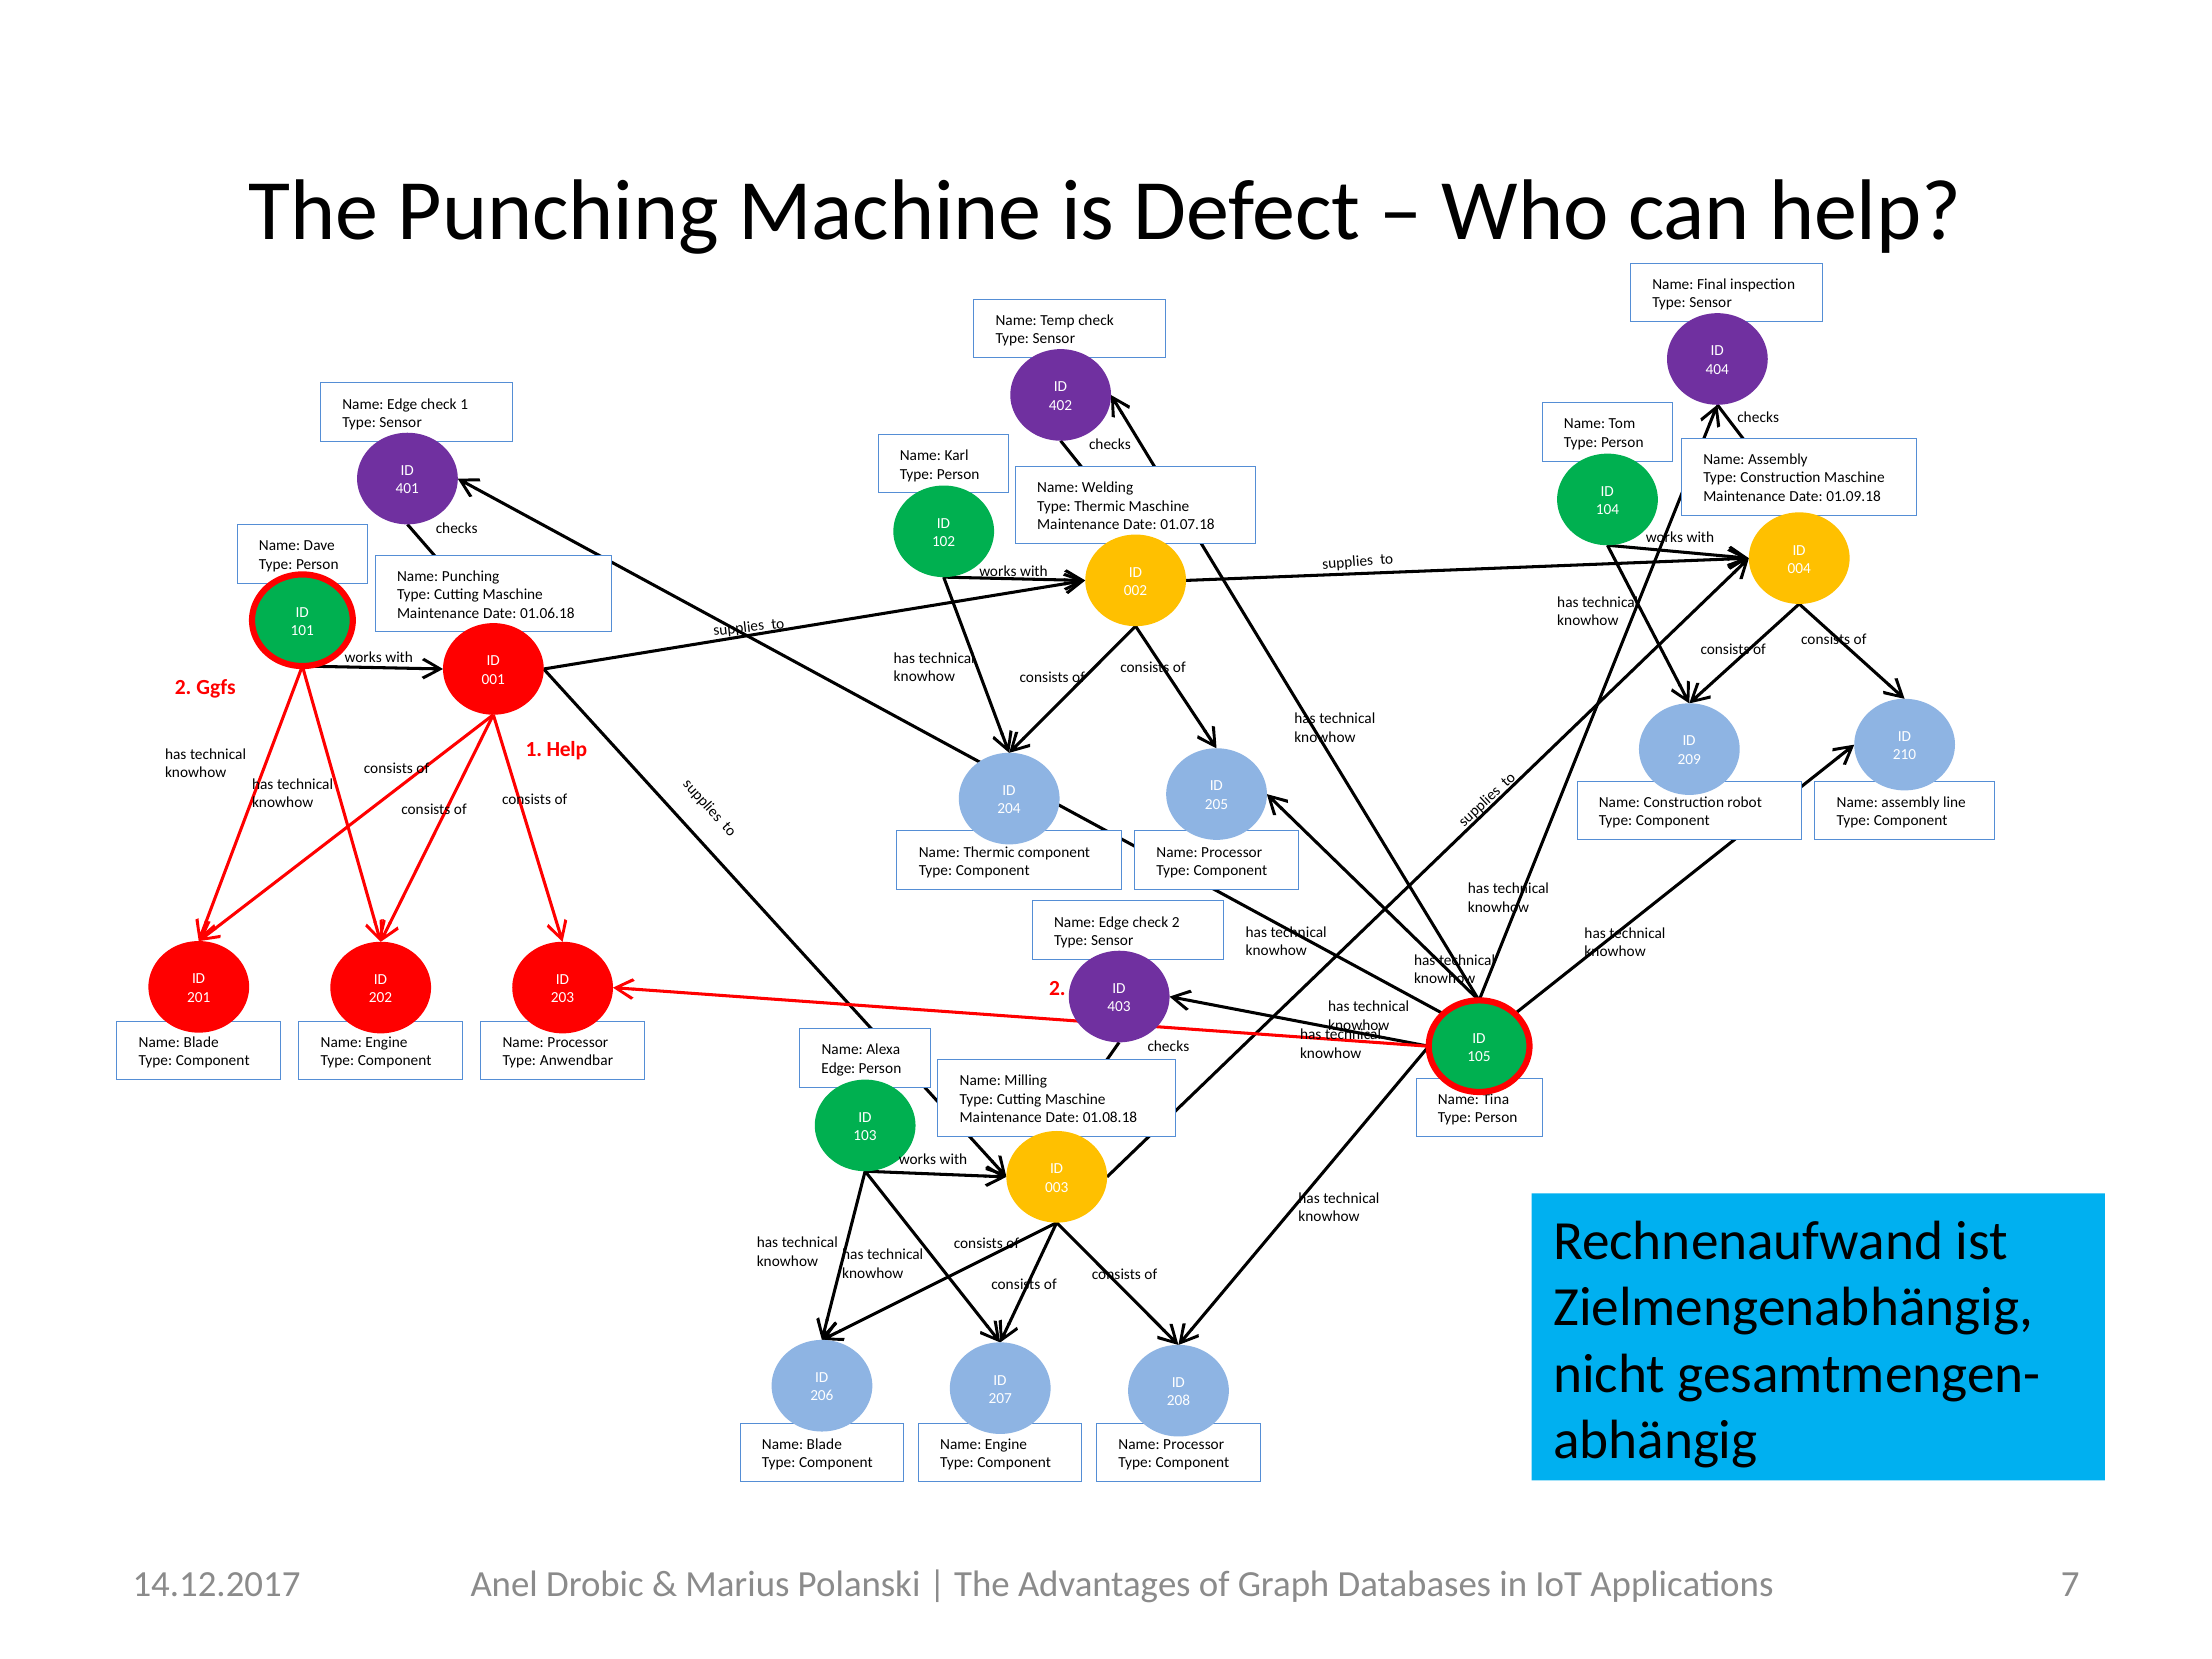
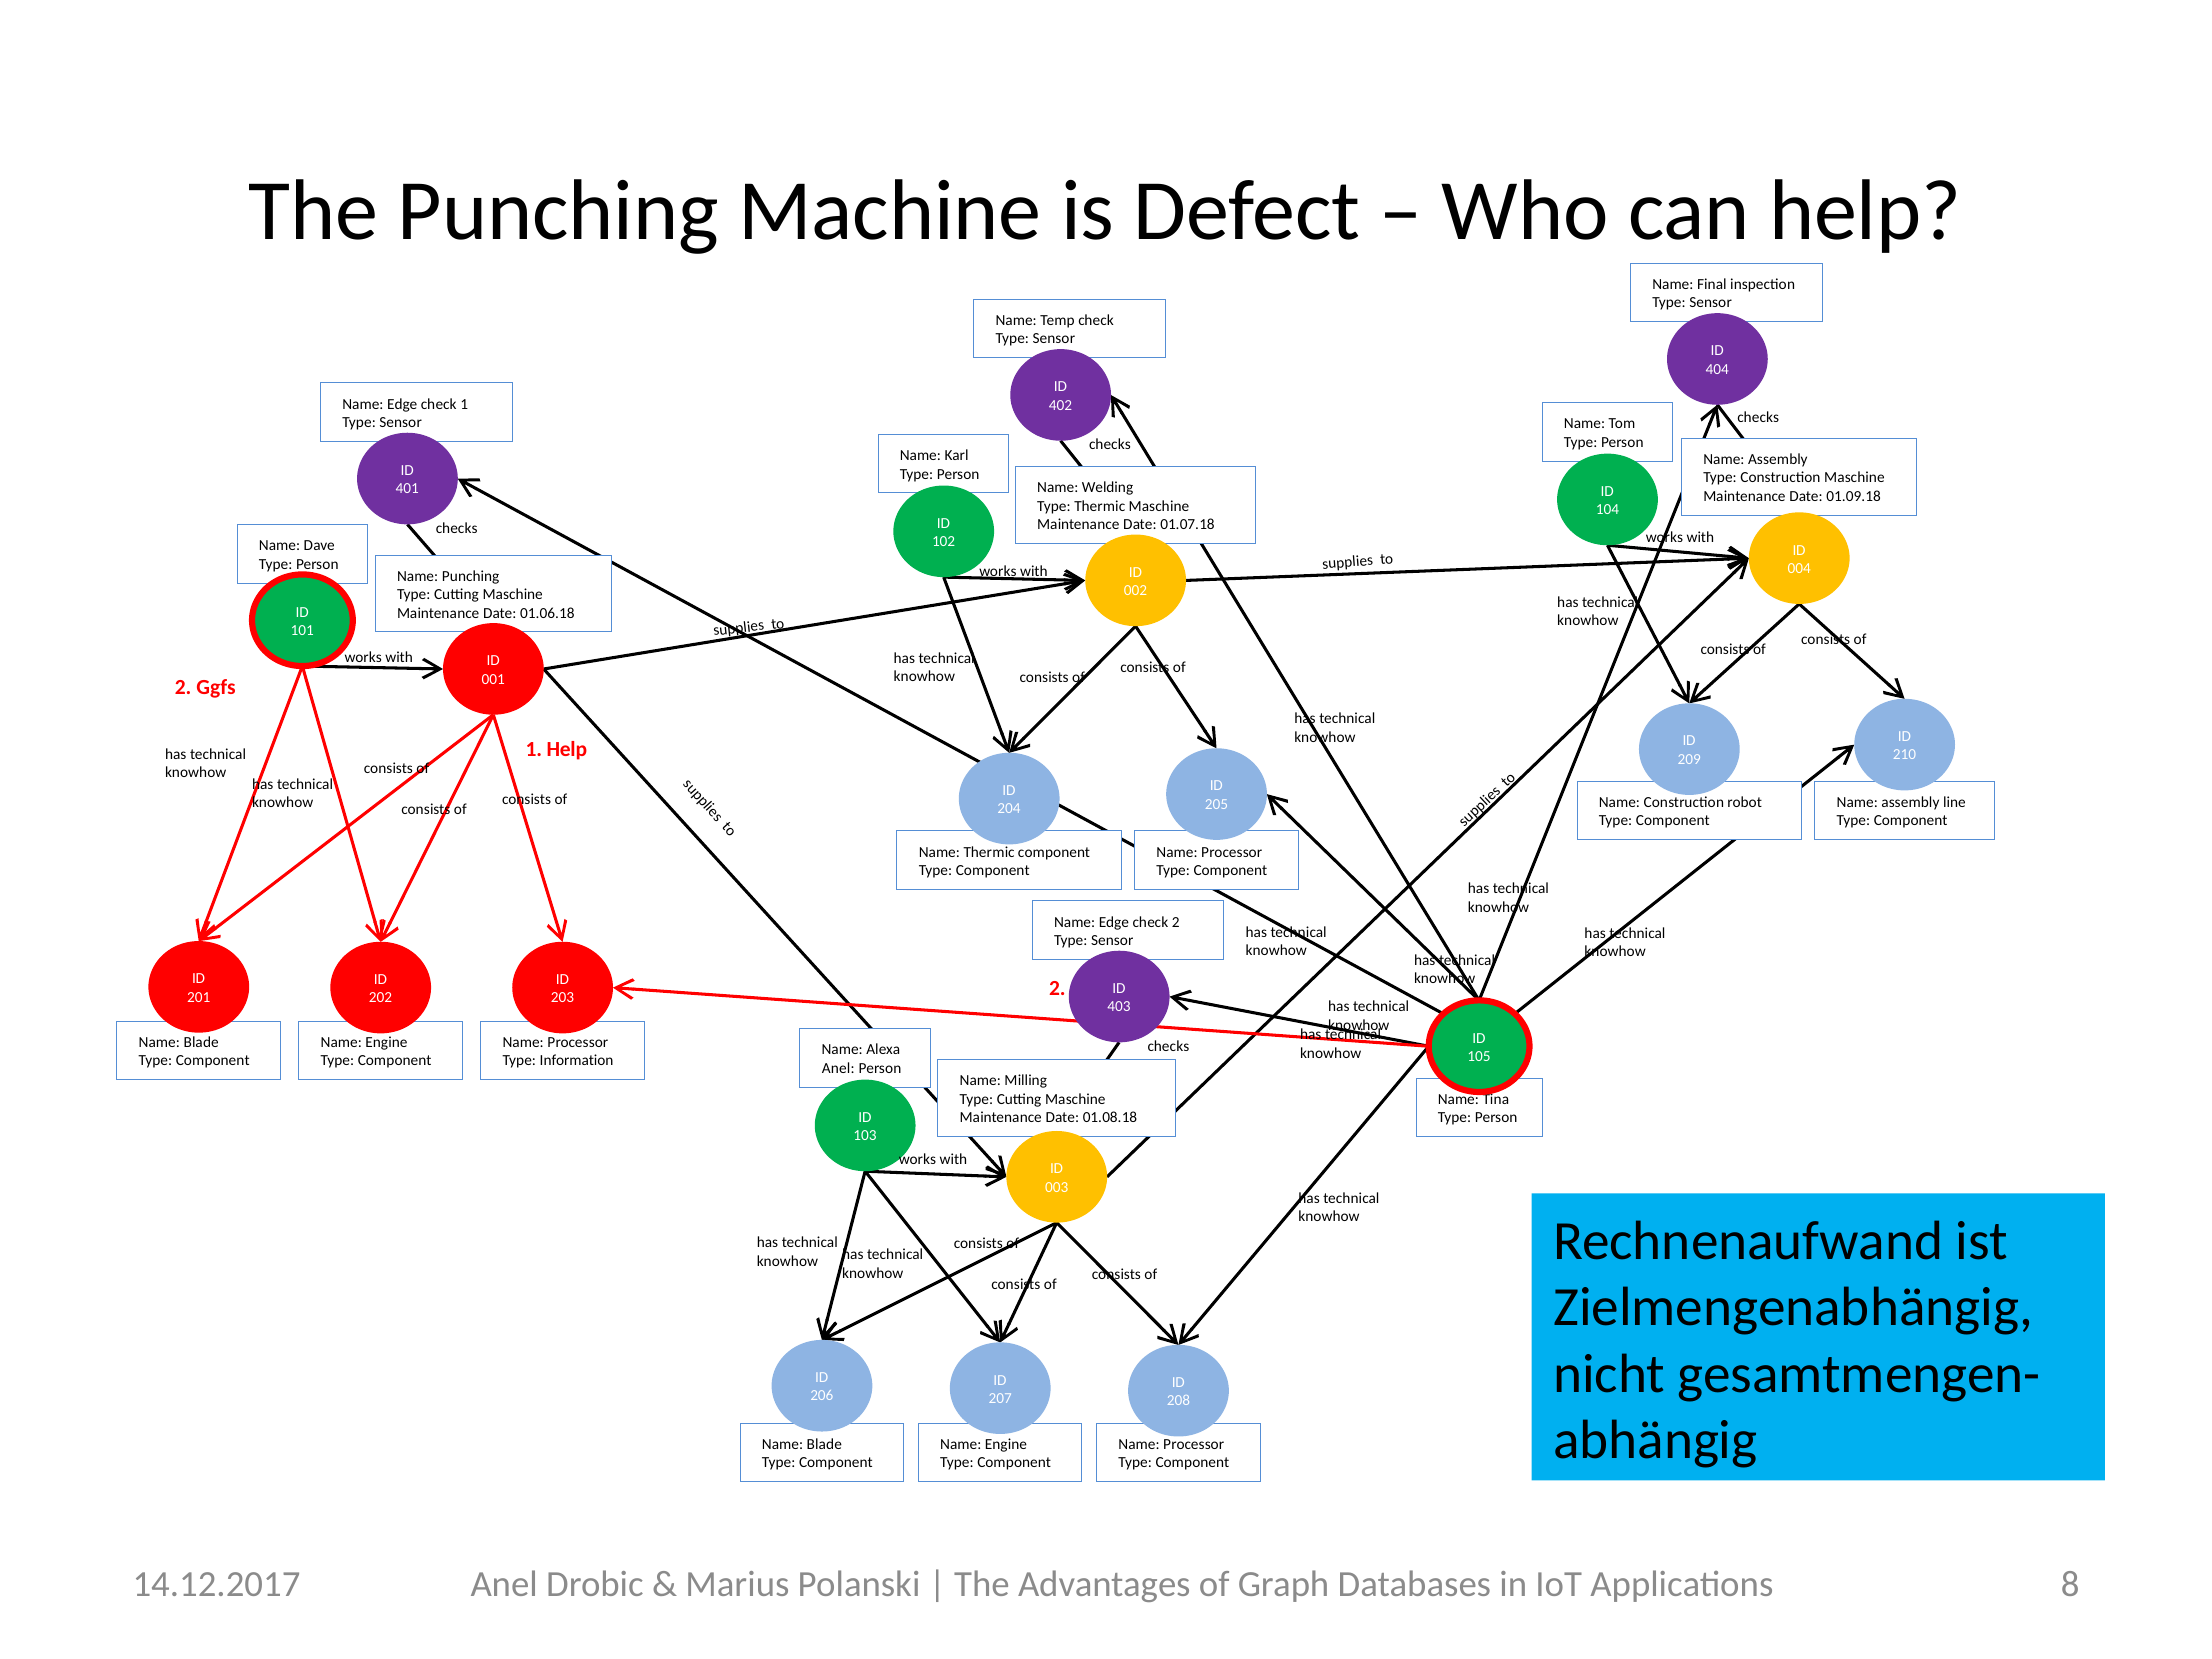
Anwendbar: Anwendbar -> Information (577, 1061)
Edge: Edge -> Anel (838, 1068)
7: 7 -> 8 (2070, 1584)
